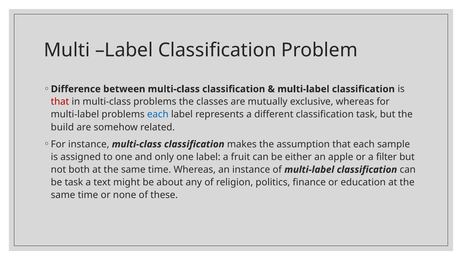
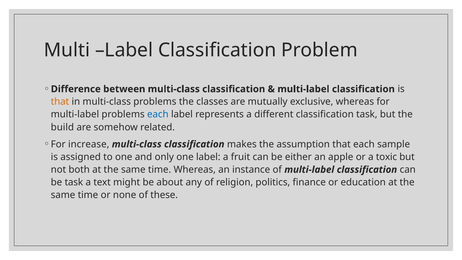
that colour: red -> orange (60, 102)
For instance: instance -> increase (89, 144)
filter: filter -> toxic (386, 157)
